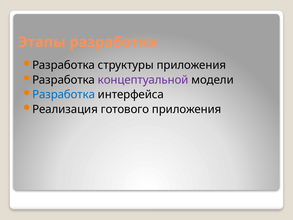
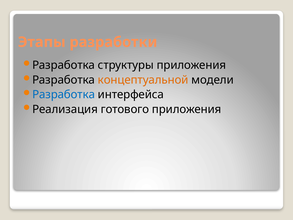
концептуальной colour: purple -> orange (143, 80)
